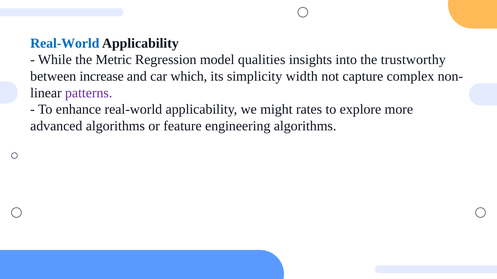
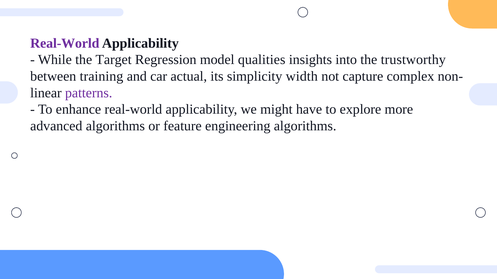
Real-World colour: blue -> purple (65, 43)
Metric: Metric -> Target (114, 60)
increase: increase -> training (102, 76)
which: which -> actual (189, 76)
rates: rates -> have (309, 110)
